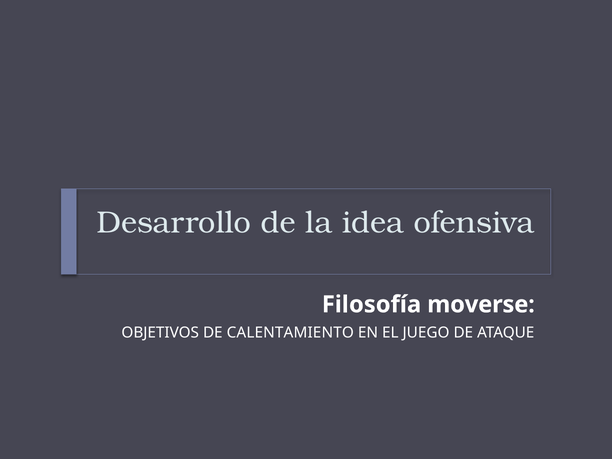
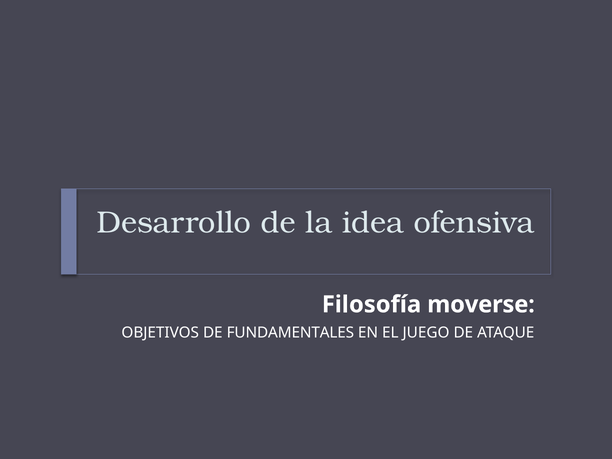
CALENTAMIENTO: CALENTAMIENTO -> FUNDAMENTALES (290, 332)
